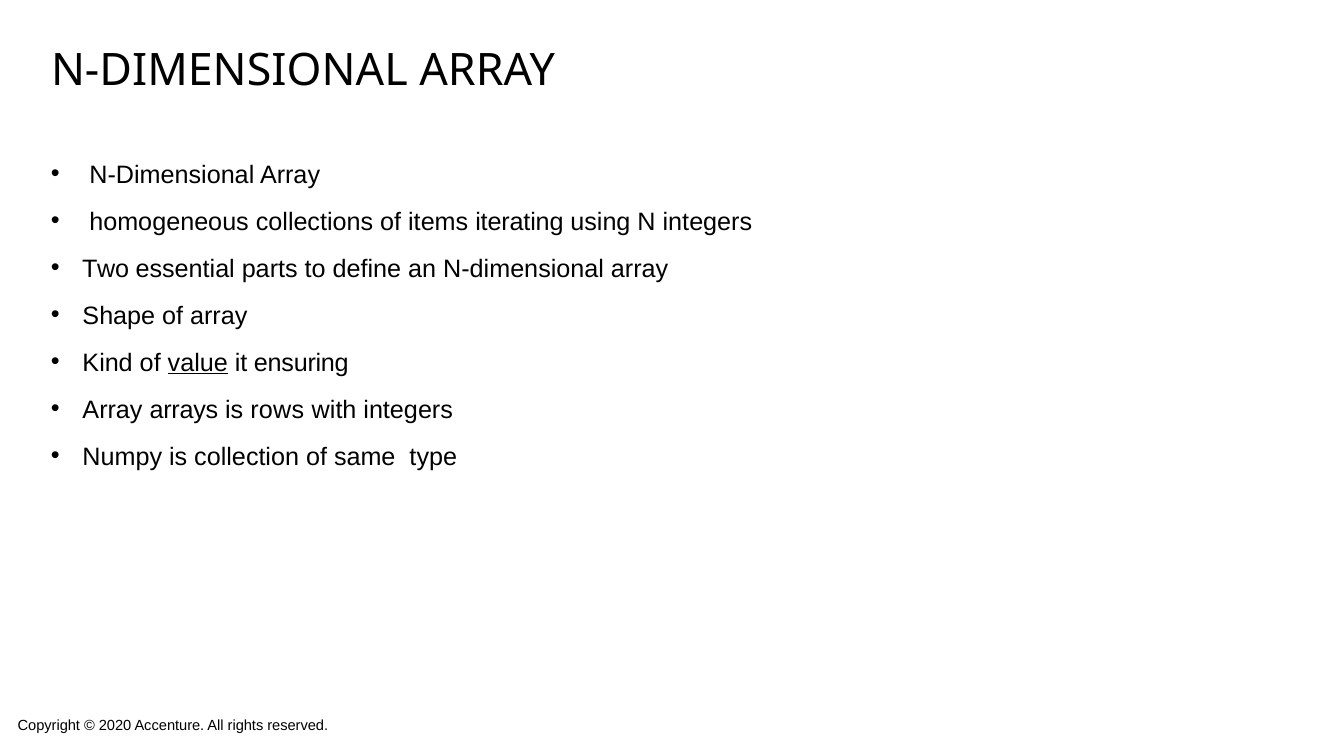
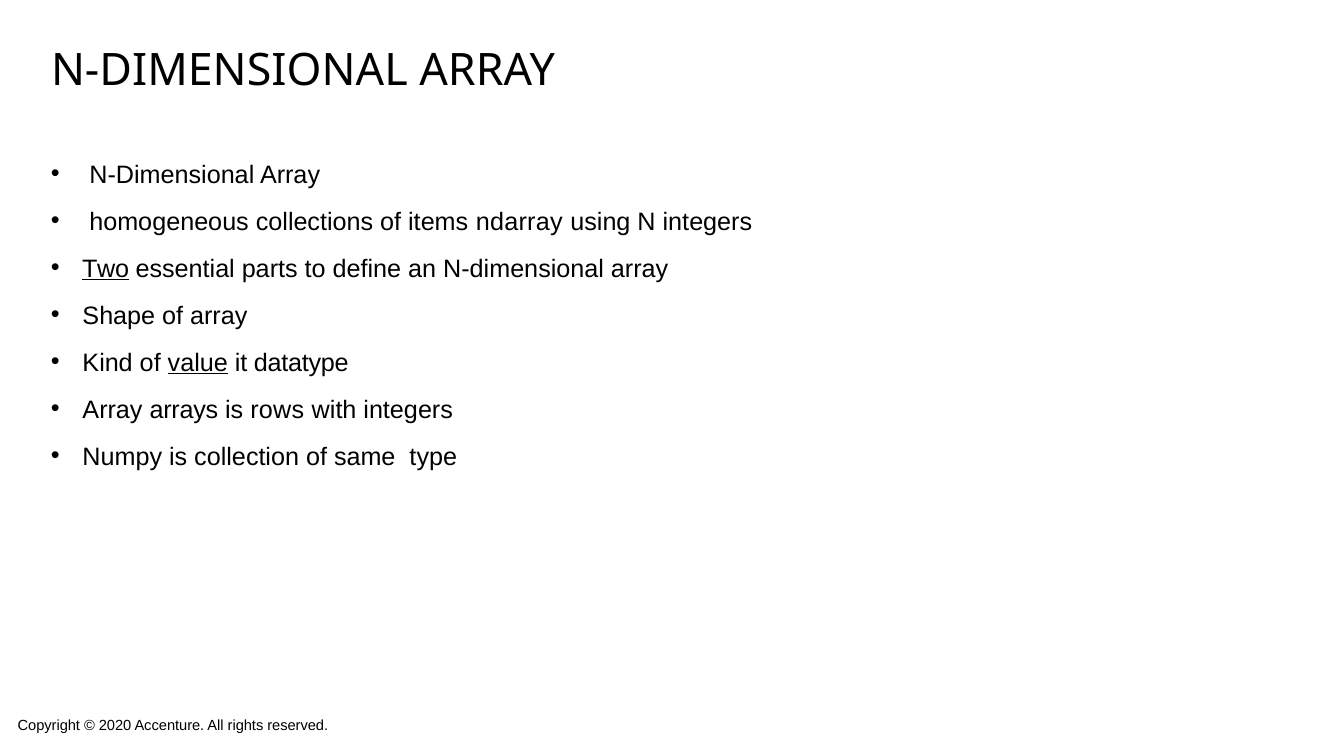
iterating: iterating -> ndarray (519, 222)
Two underline: none -> present (106, 269)
ensuring: ensuring -> datatype (301, 363)
